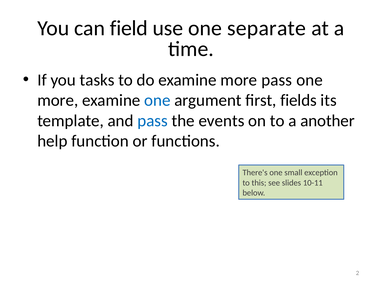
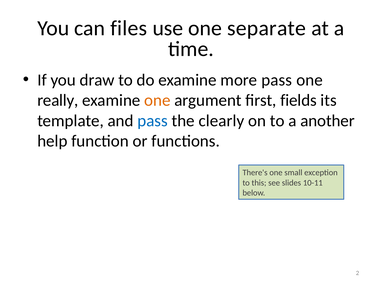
field: field -> files (129, 28)
tasks: tasks -> draw (97, 80)
more: more -> really (58, 101)
one colour: blue -> orange (157, 101)
events: events -> clearly (221, 121)
